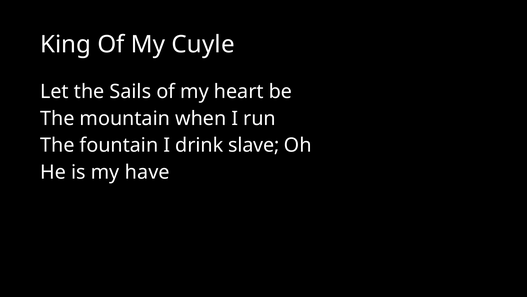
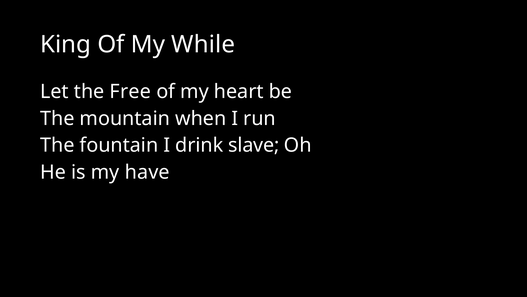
Cuyle: Cuyle -> While (203, 44)
Sails: Sails -> Free (130, 91)
